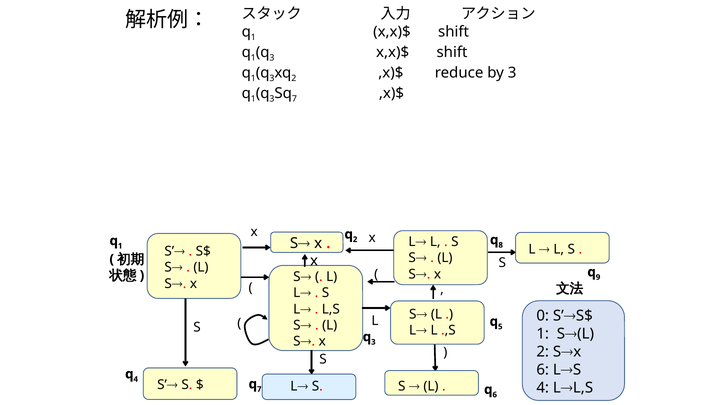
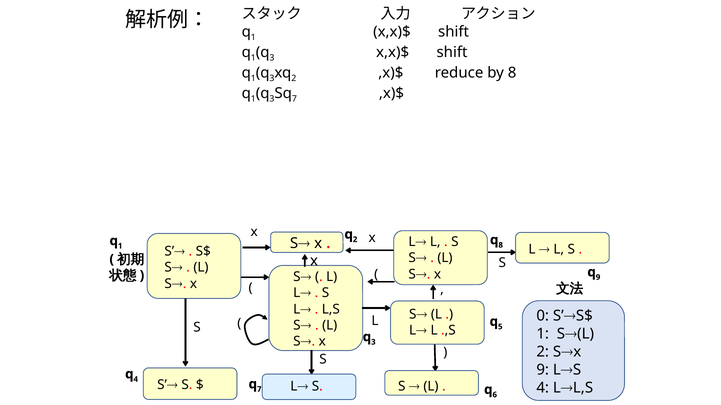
by 3: 3 -> 8 (512, 73)
6: 6 -> 9 (543, 370)
